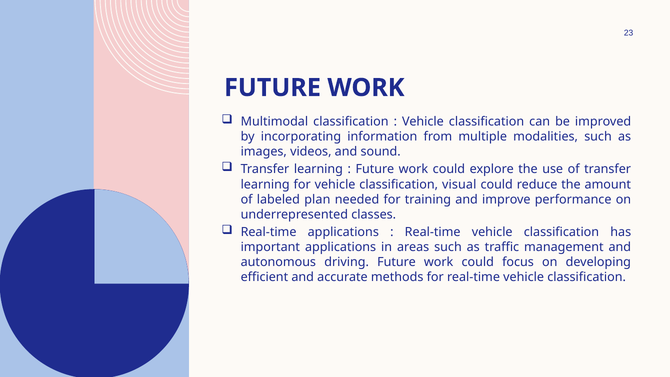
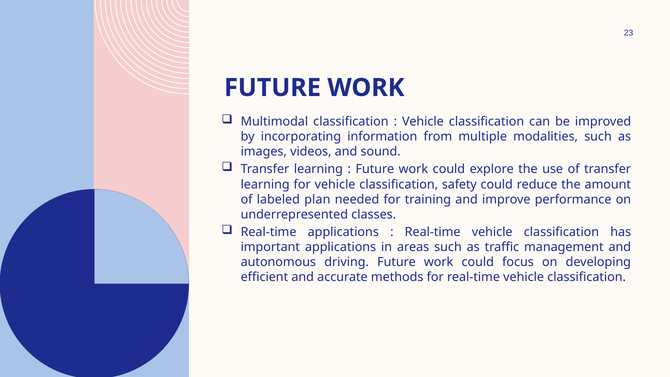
visual: visual -> safety (459, 184)
